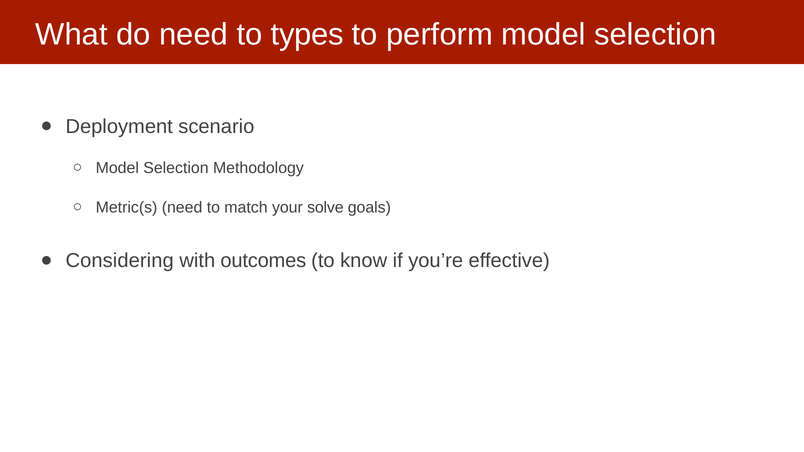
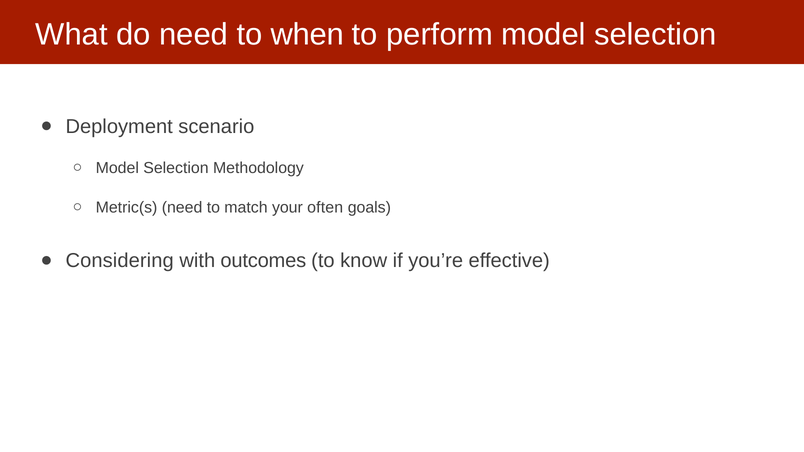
types: types -> when (307, 35)
solve: solve -> often (325, 208)
